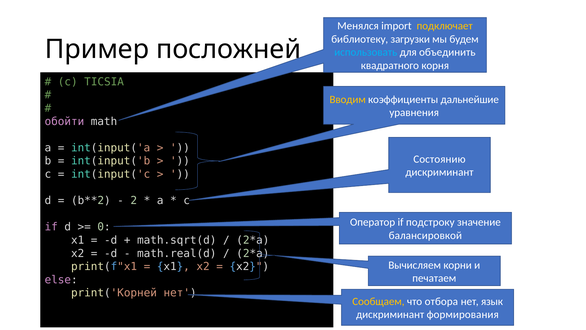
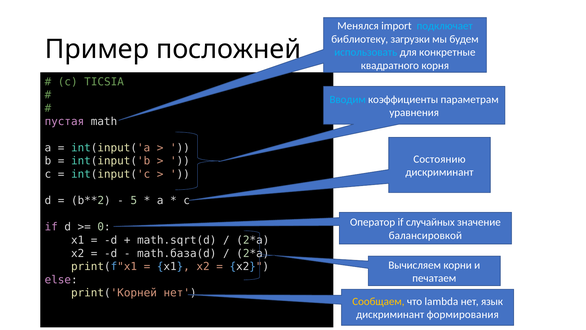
подключает colour: yellow -> light blue (445, 26)
объединить: объединить -> конкретные (447, 52)
Вводим colour: yellow -> light blue (348, 99)
дальнейшие: дальнейшие -> параметрам (470, 99)
обойти: обойти -> пустая (64, 121)
2: 2 -> 5 (134, 200)
подстроку: подстроку -> случайных (430, 222)
math.real(d: math.real(d -> math.база(d (177, 253)
отбора: отбора -> lambda (441, 301)
